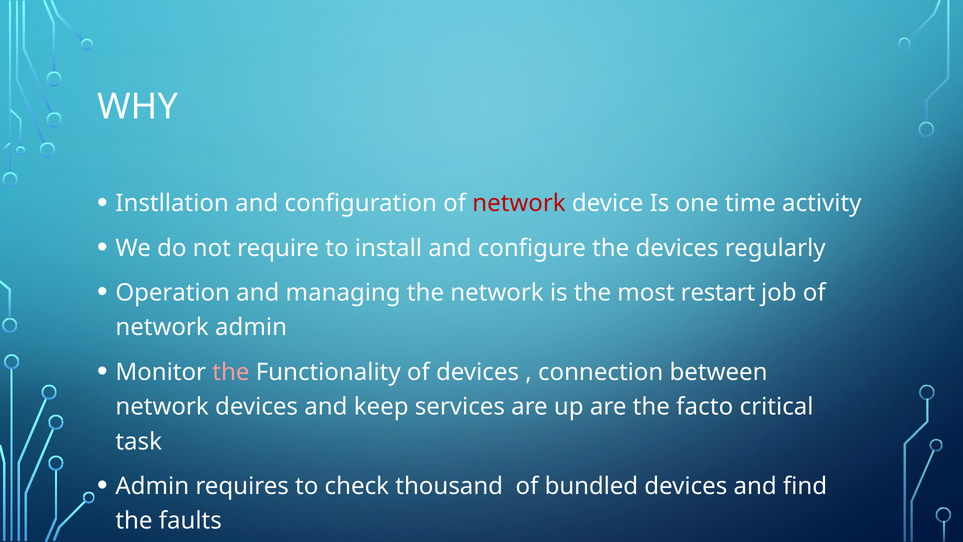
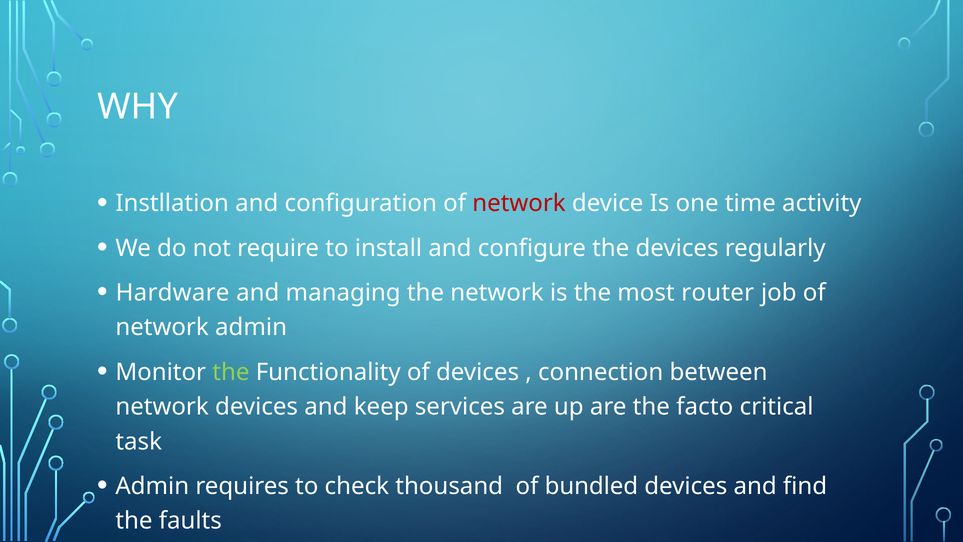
Operation: Operation -> Hardware (173, 293)
restart: restart -> router (718, 293)
the colour: pink -> light green (231, 372)
